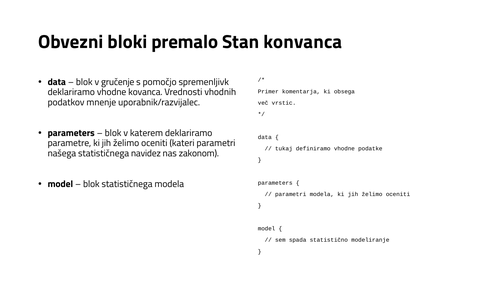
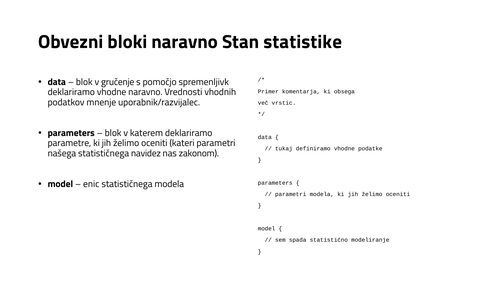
bloki premalo: premalo -> naravno (185, 42)
konvanca: konvanca -> statistike (303, 42)
vhodne kovanca: kovanca -> naravno (145, 92)
blok: blok -> enic (91, 184)
